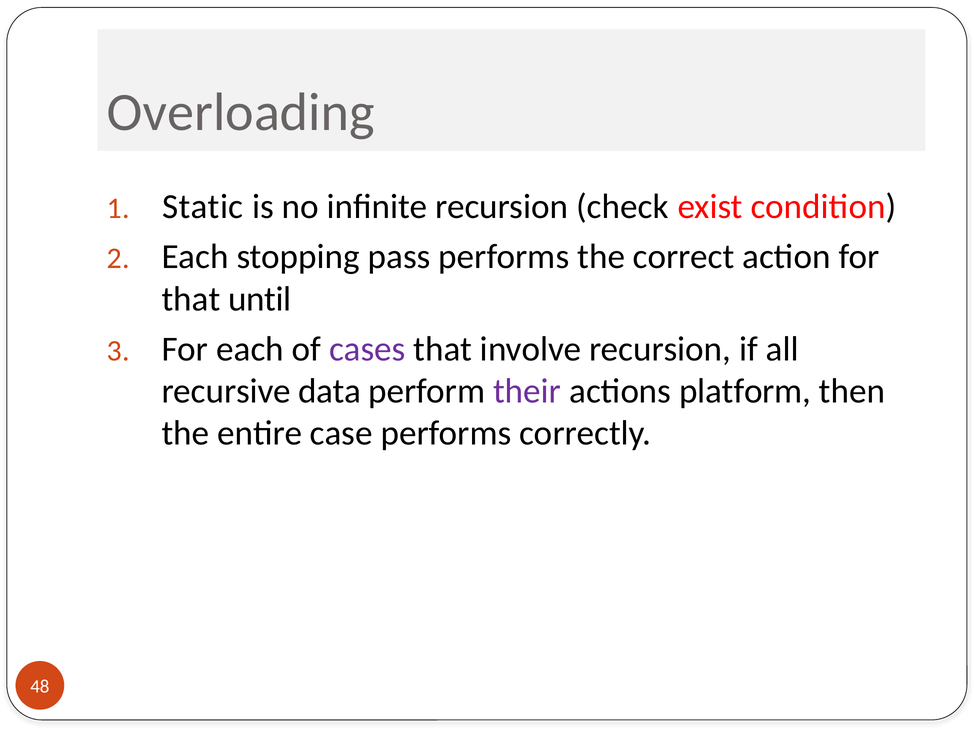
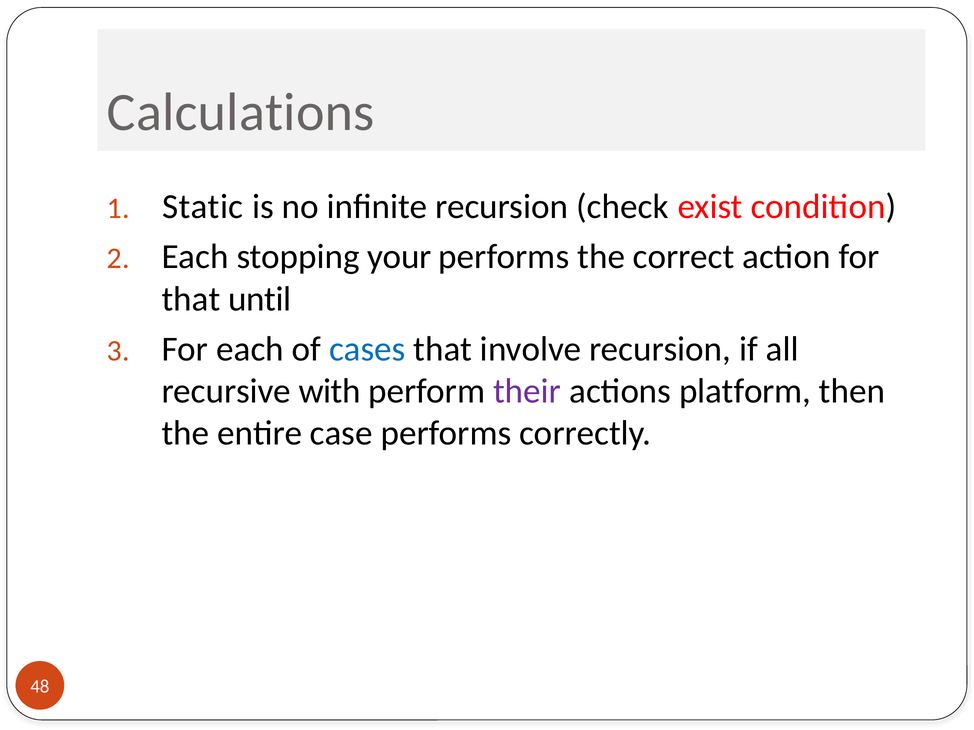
Overloading: Overloading -> Calculations (241, 113)
pass: pass -> your (399, 257)
cases colour: purple -> blue (367, 349)
data: data -> with (330, 391)
